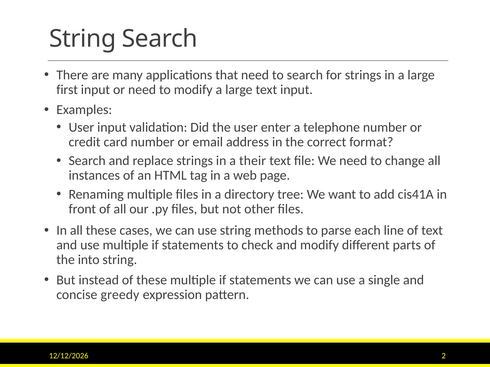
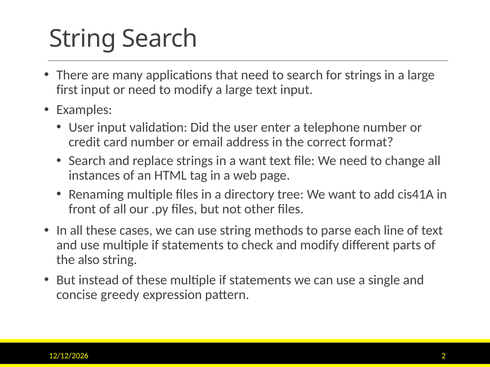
a their: their -> want (253, 161)
into: into -> also (89, 260)
